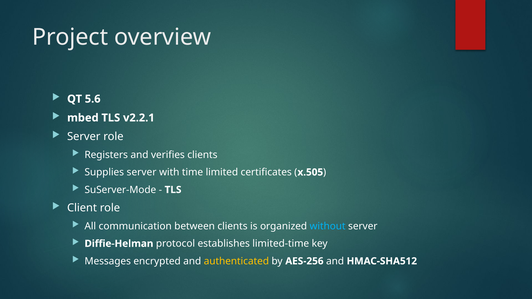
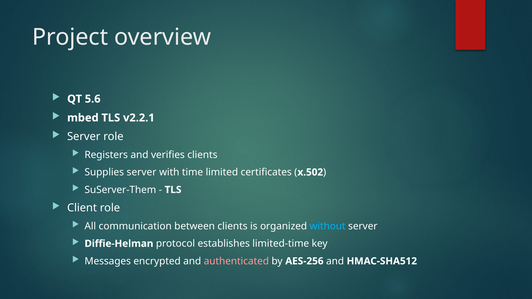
x.505: x.505 -> x.502 (310, 172)
SuServer-Mode: SuServer-Mode -> SuServer-Them (120, 190)
authenticated colour: yellow -> pink (236, 261)
